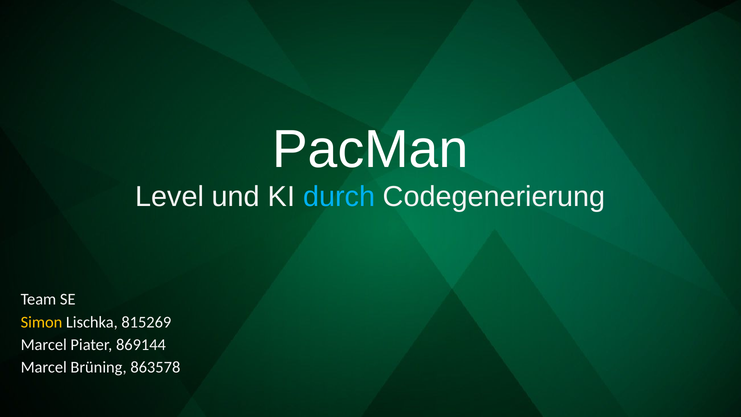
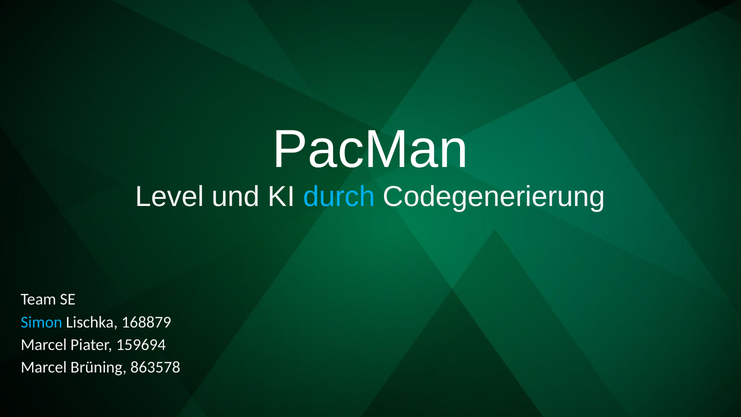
Simon colour: yellow -> light blue (42, 322)
815269: 815269 -> 168879 (146, 322)
869144: 869144 -> 159694 (141, 345)
